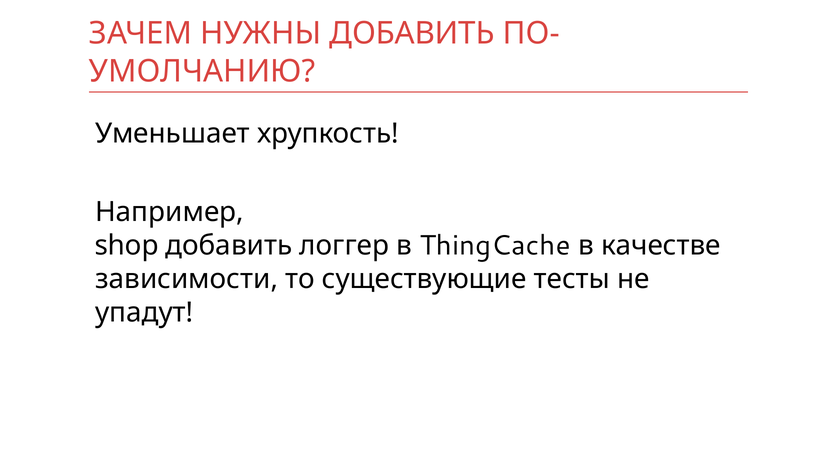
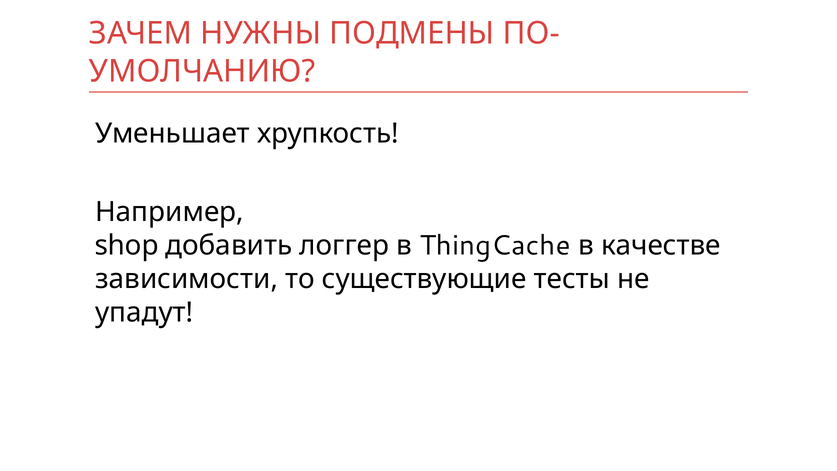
НУЖНЫ ДОБАВИТЬ: ДОБАВИТЬ -> ПОДМЕНЫ (412, 34)
